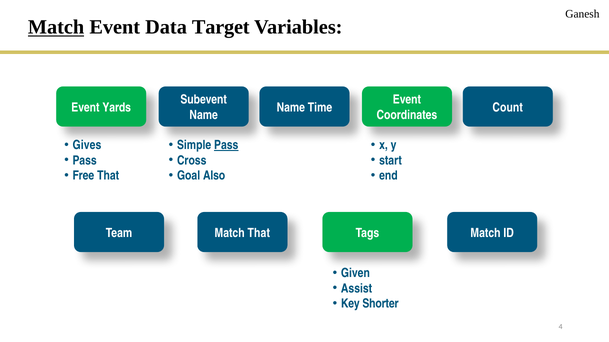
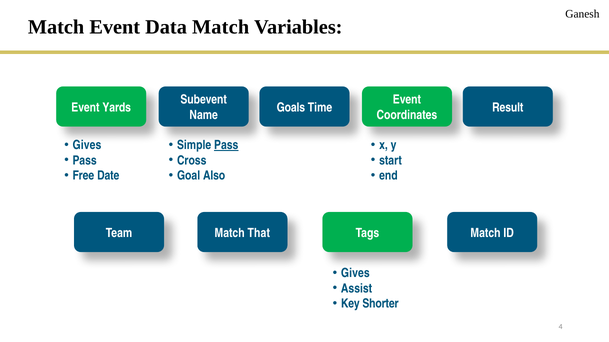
Match underline: present -> none (56, 27)
Data Target: Target -> Match (221, 27)
Name: Name -> Goals (291, 108)
Count: Count -> Result (508, 108)
Free That: That -> Date (108, 176)
Given: Given -> Gives (355, 274)
